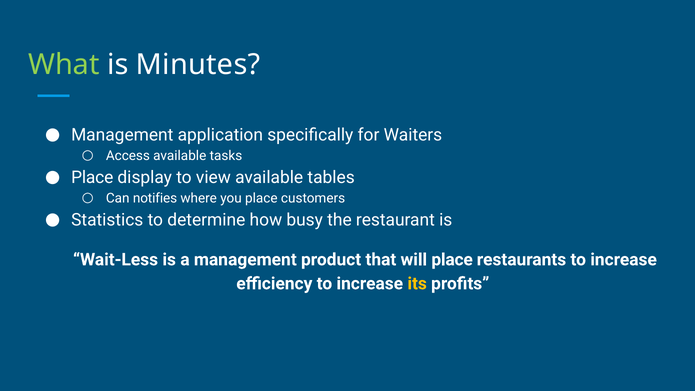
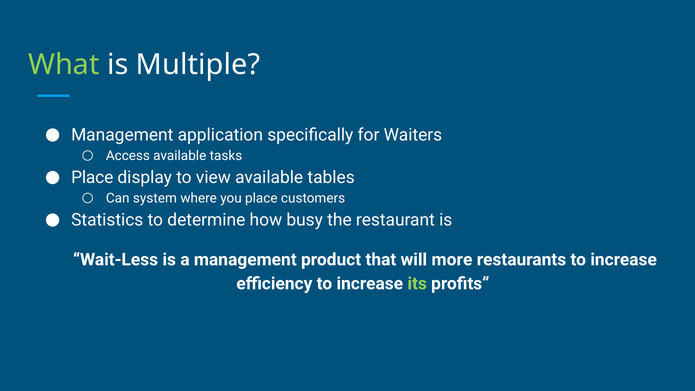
Minutes: Minutes -> Multiple (198, 65)
notifies: notifies -> system (155, 198)
will place: place -> more (452, 260)
its colour: yellow -> light green (417, 284)
